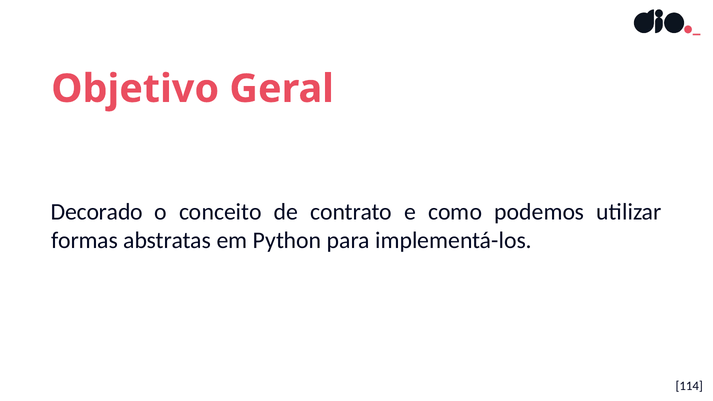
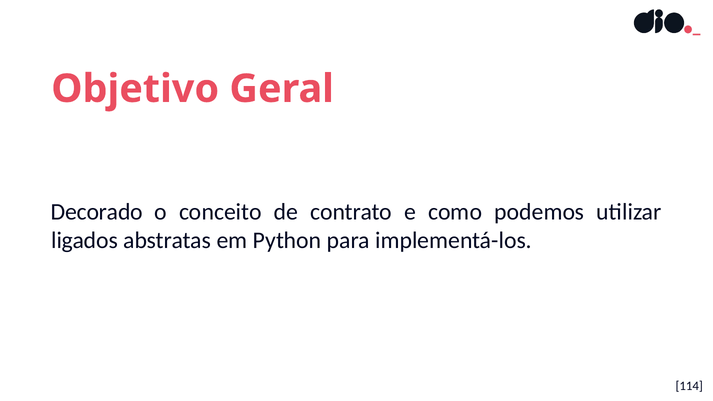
formas: formas -> ligados (85, 241)
